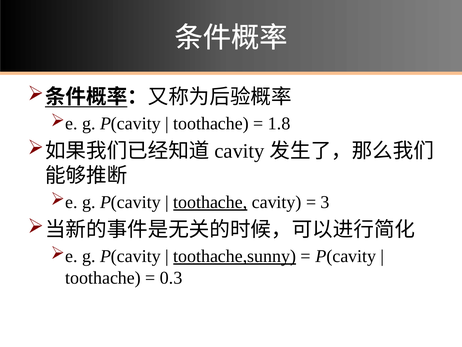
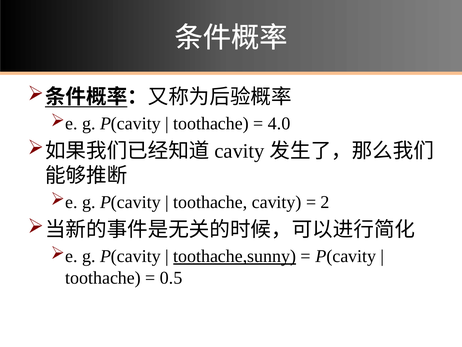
1.8: 1.8 -> 4.0 (279, 123)
toothache underline: present -> none (210, 202)
3: 3 -> 2 (325, 202)
0.3: 0.3 -> 0.5 (171, 277)
